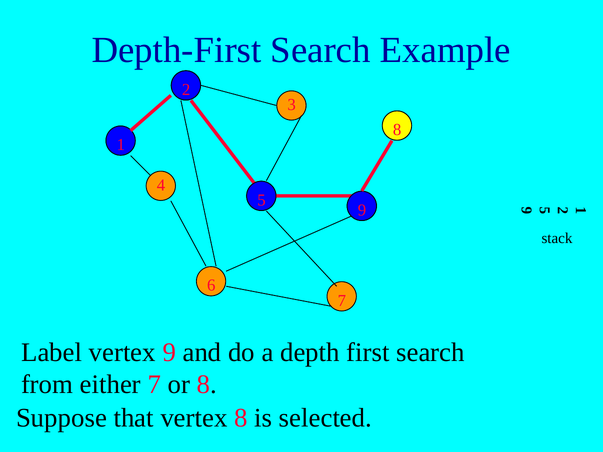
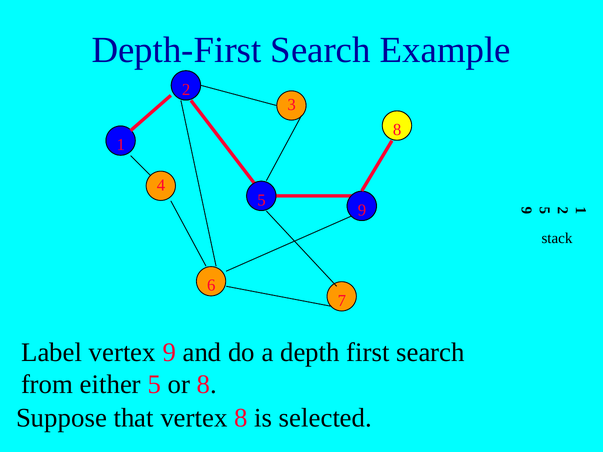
either 7: 7 -> 5 (154, 385)
